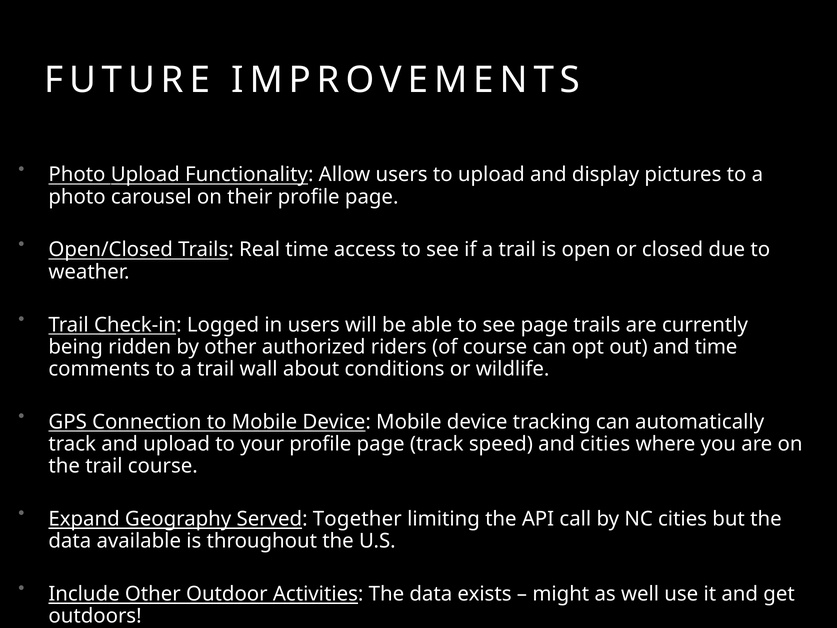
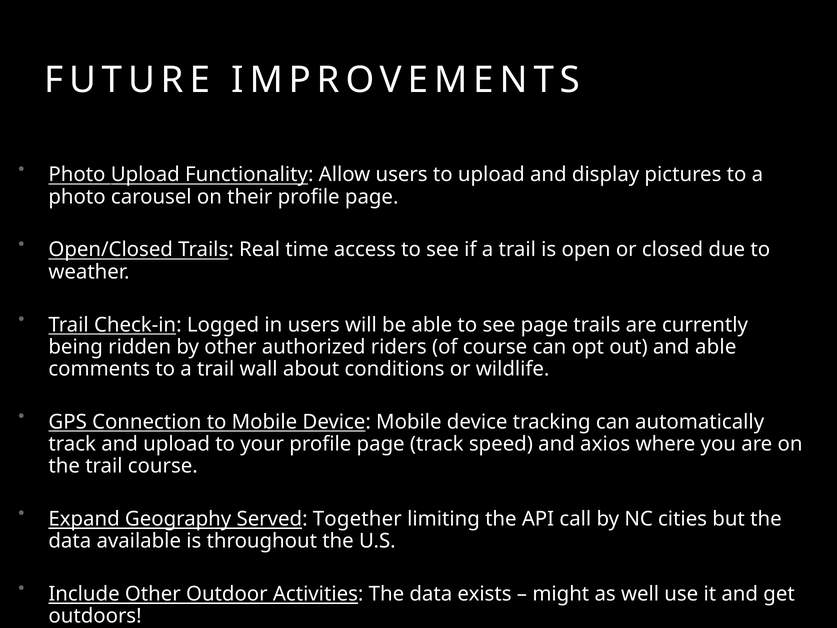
and time: time -> able (716, 347)
and cities: cities -> axios (605, 444)
